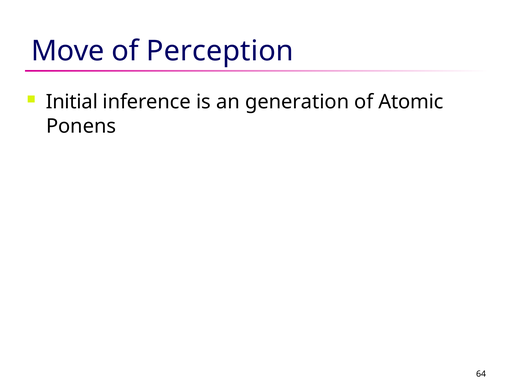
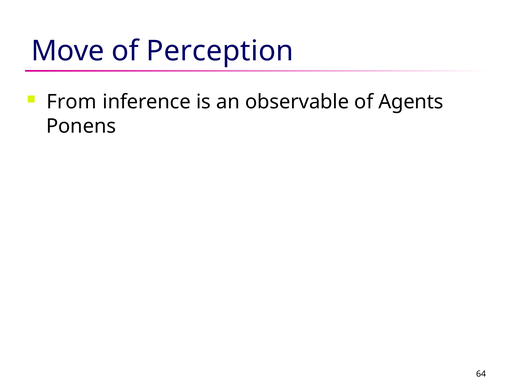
Initial: Initial -> From (72, 102)
generation: generation -> observable (297, 102)
Atomic: Atomic -> Agents (411, 102)
